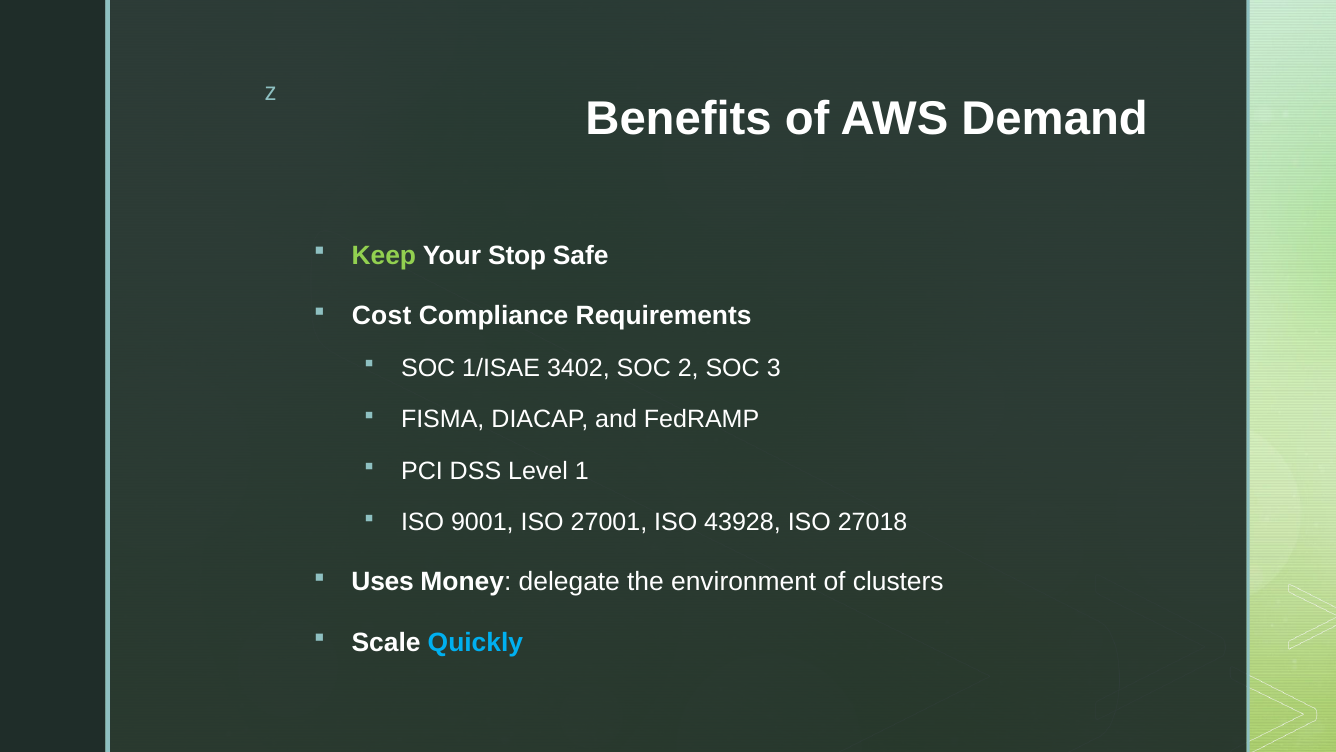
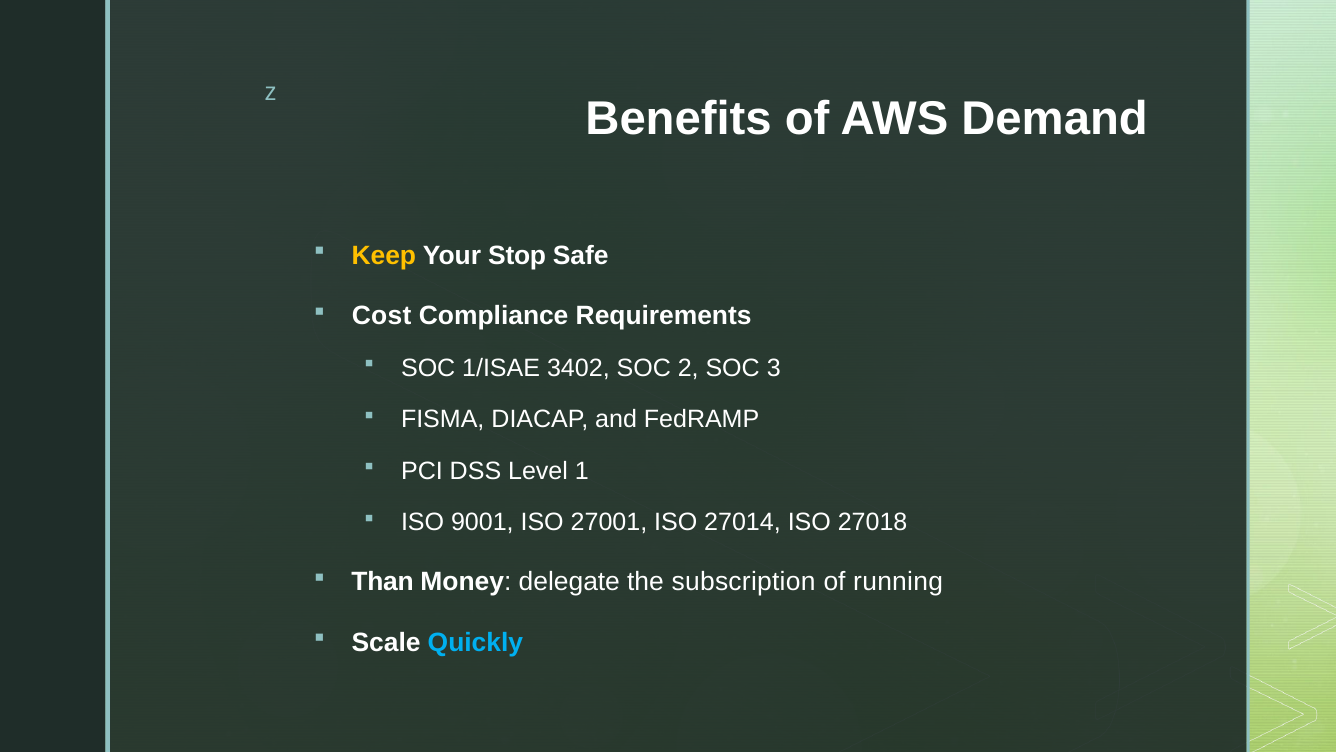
Keep colour: light green -> yellow (384, 256)
43928: 43928 -> 27014 (742, 522)
Uses: Uses -> Than (383, 582)
environment: environment -> subscription (744, 582)
clusters: clusters -> running (898, 582)
